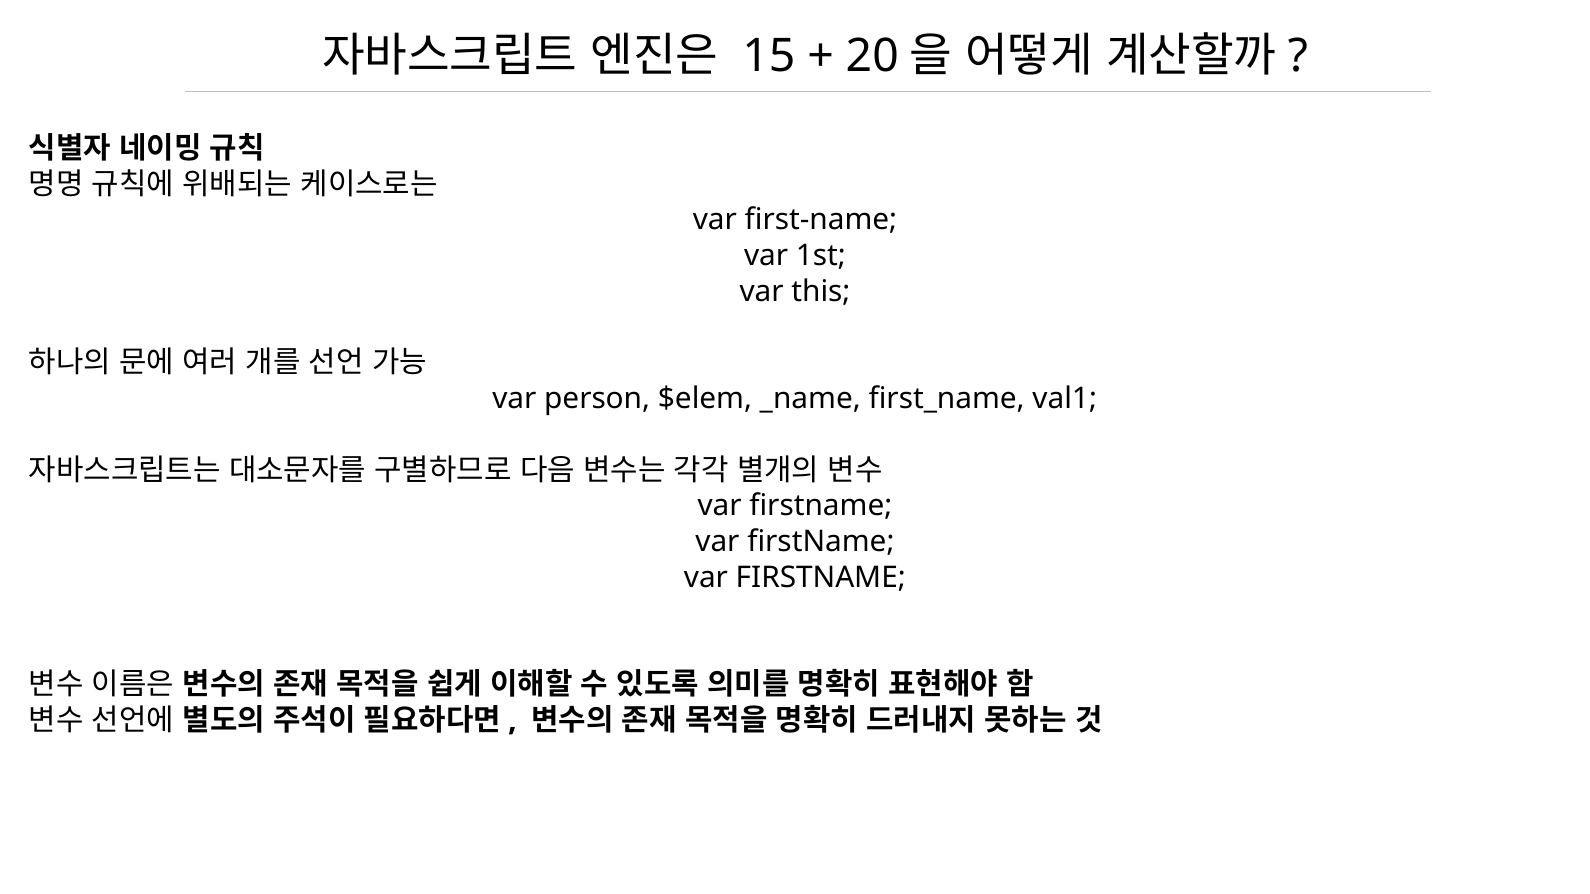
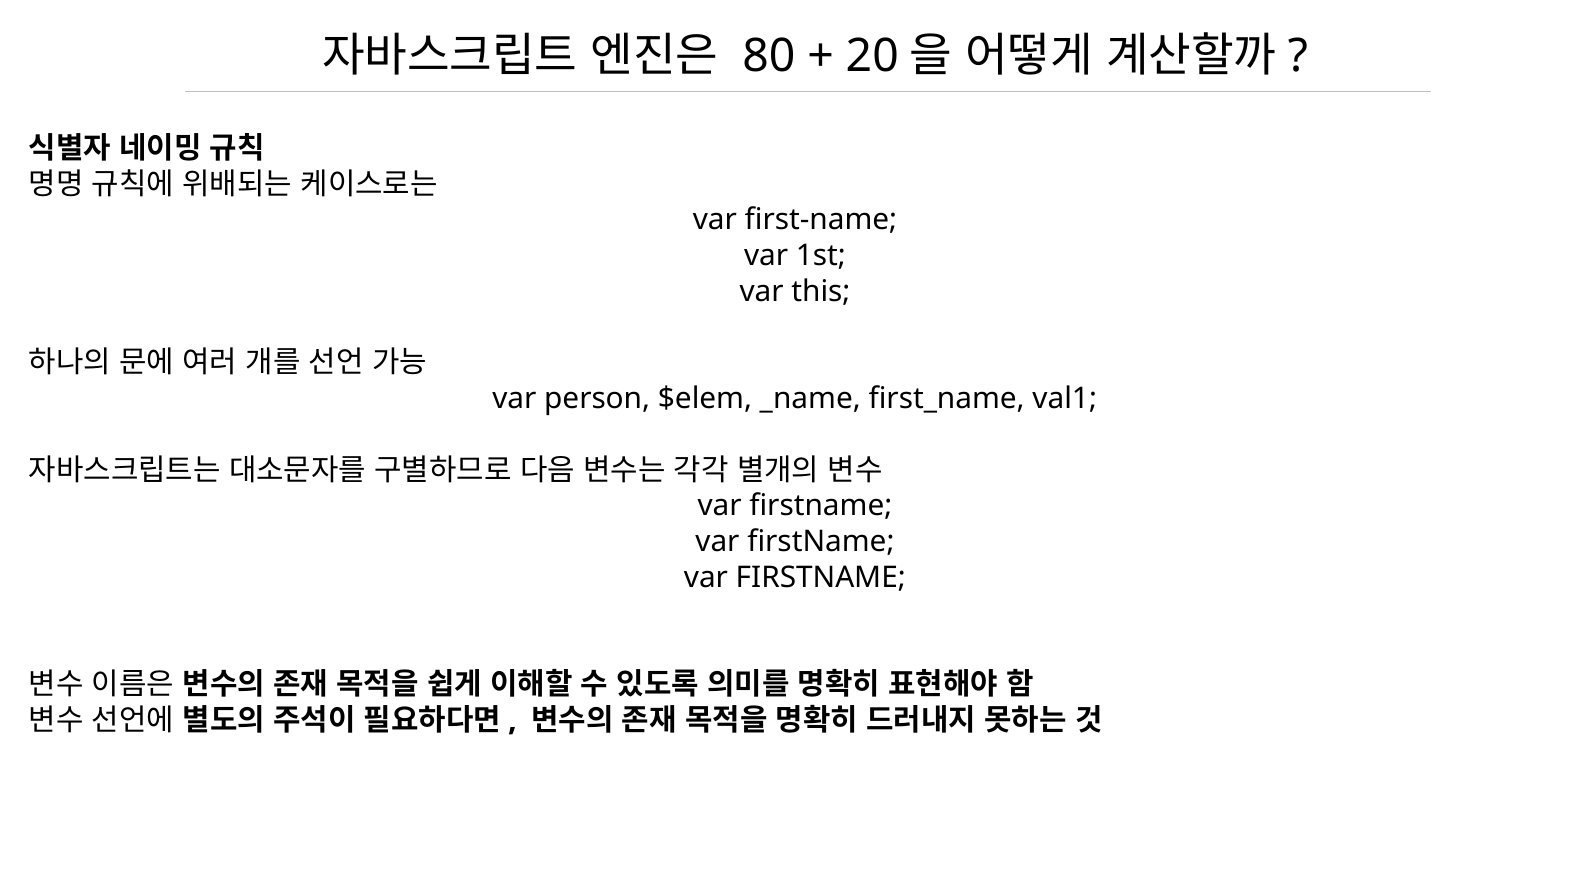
15: 15 -> 80 (769, 57)
